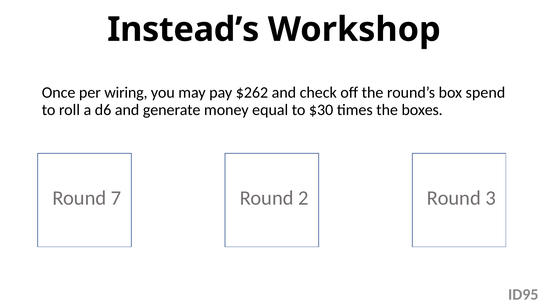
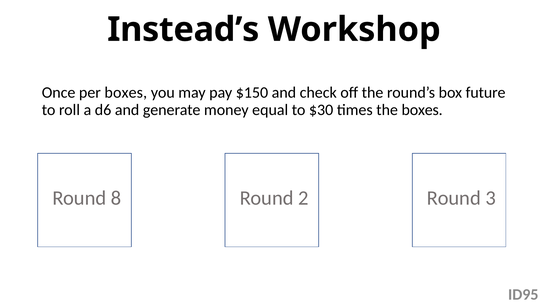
per wiring: wiring -> boxes (126, 93)
$262: $262 -> $150 (252, 93)
spend: spend -> future (486, 93)
7: 7 -> 8 (116, 198)
